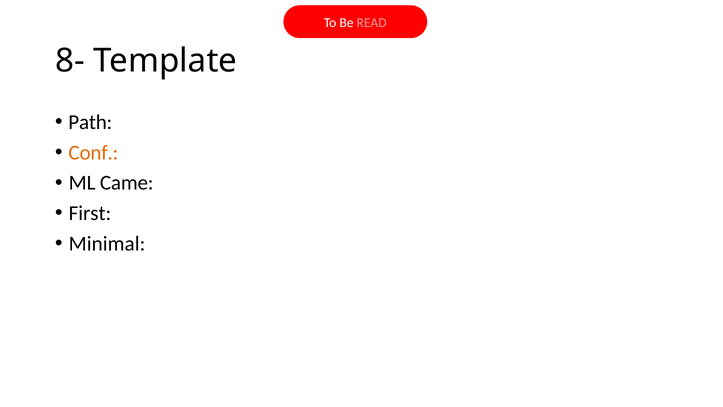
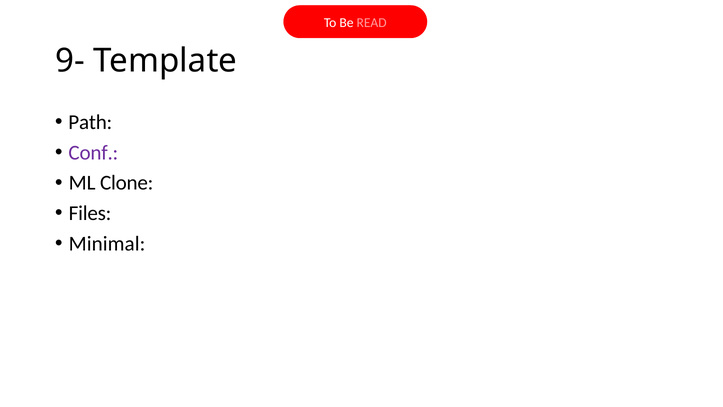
8-: 8- -> 9- (70, 61)
Conf colour: orange -> purple (93, 153)
Came: Came -> Clone (127, 183)
First: First -> Files (90, 213)
